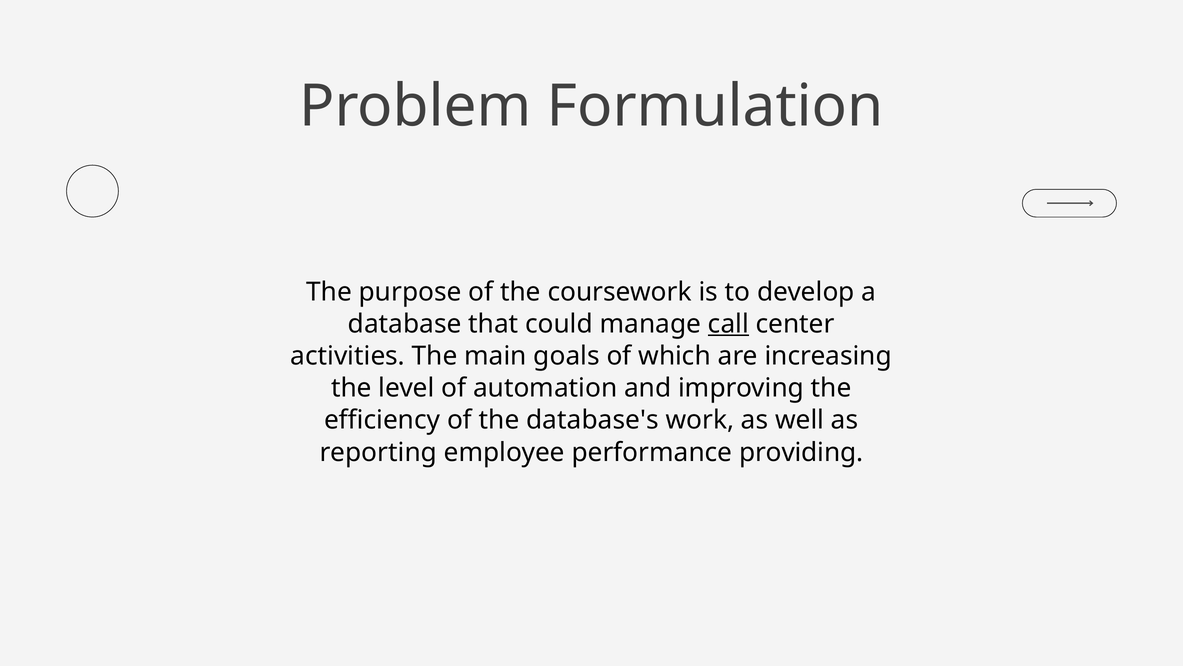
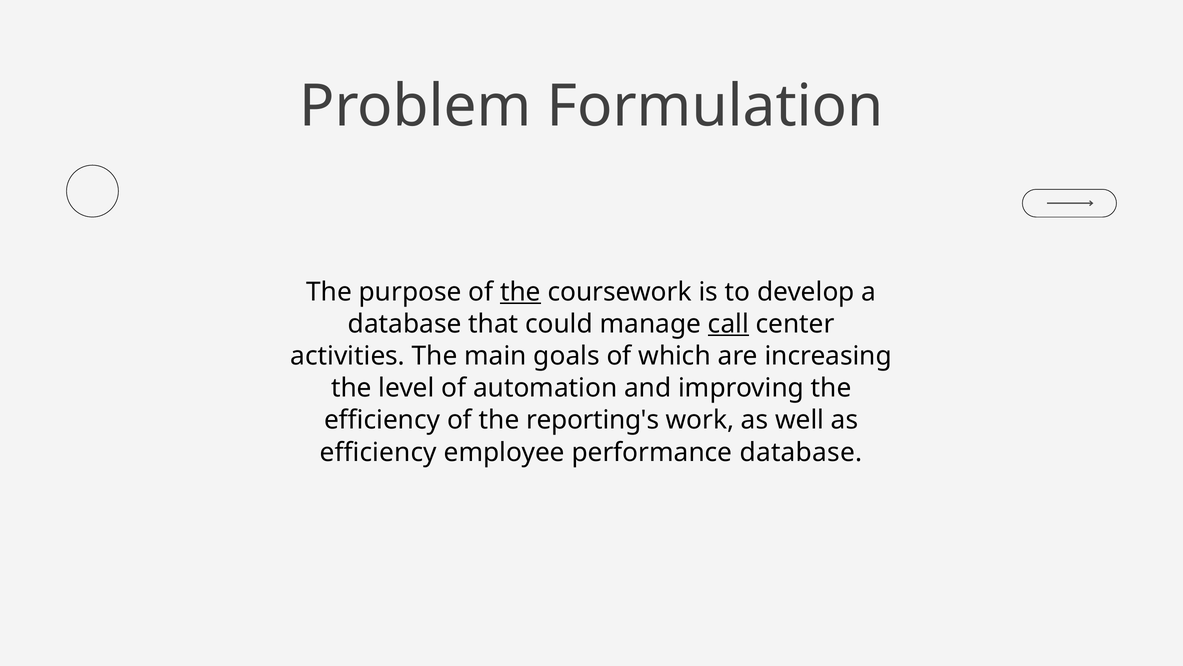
the underline: none -> present (521, 292)
database's: database's -> reporting's (593, 420)
reporting: reporting -> efficiency (378, 452)
performance providing: providing -> database (801, 452)
